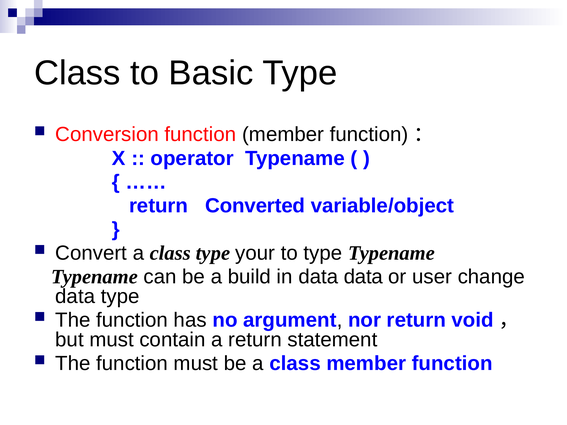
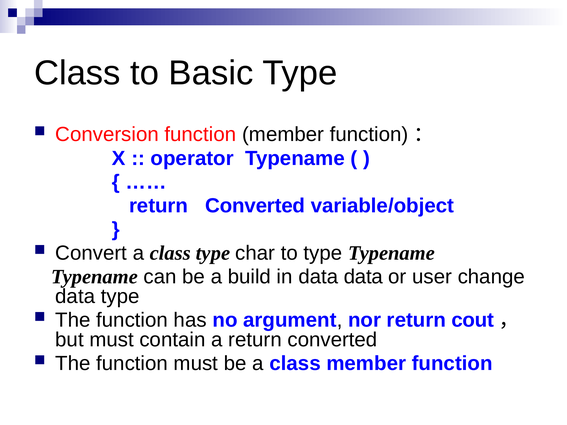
your: your -> char (255, 253)
void: void -> cout (473, 320)
a return statement: statement -> converted (332, 340)
